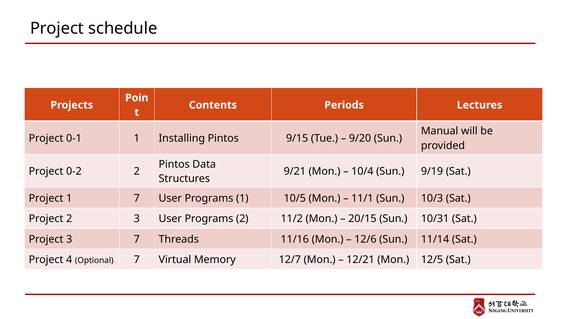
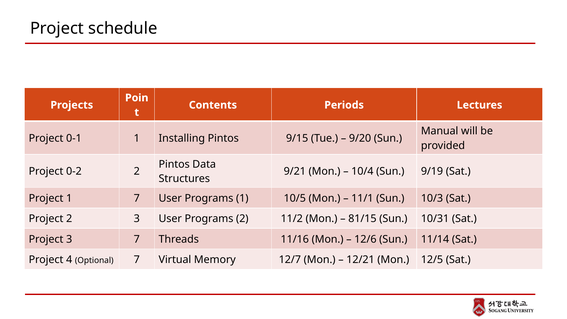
20/15: 20/15 -> 81/15 (362, 219)
